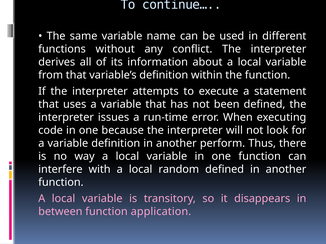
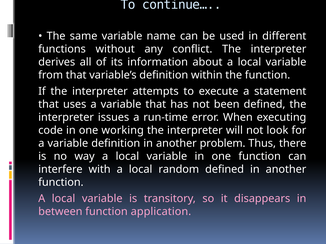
because: because -> working (123, 131)
perform: perform -> problem (223, 144)
